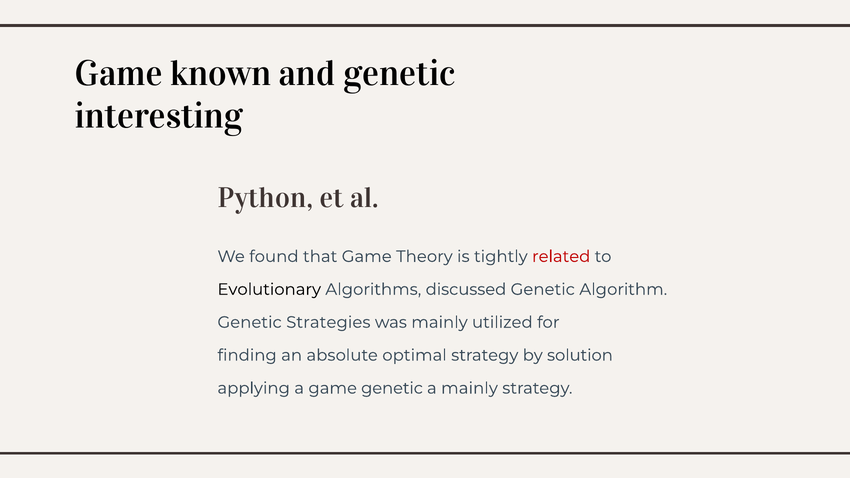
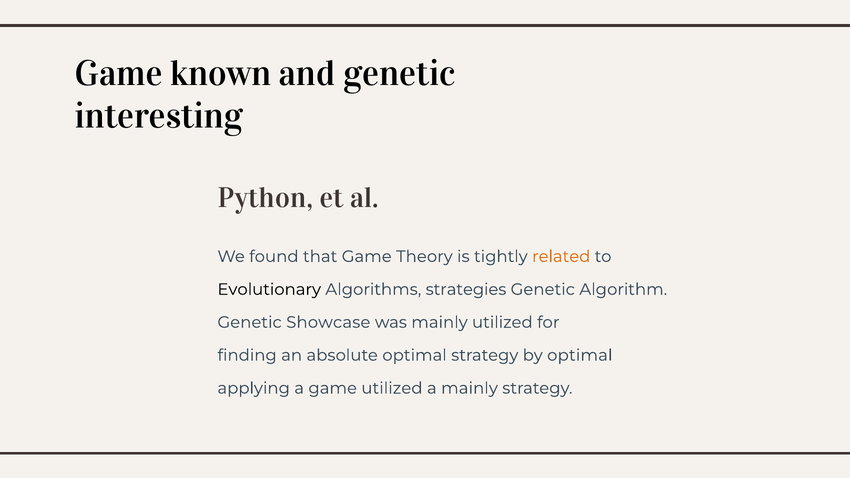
related colour: red -> orange (561, 257)
discussed: discussed -> strategies (466, 290)
Strategies: Strategies -> Showcase (328, 322)
by solution: solution -> optimal (580, 355)
game genetic: genetic -> utilized (392, 388)
